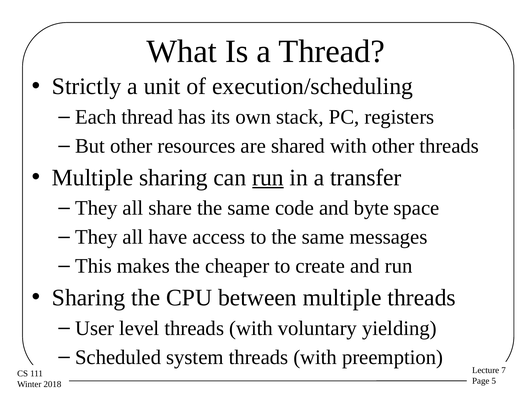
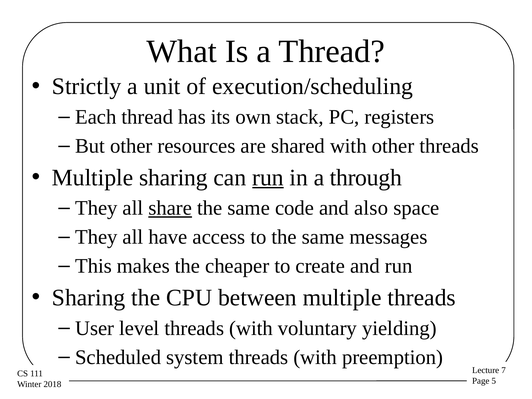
transfer: transfer -> through (366, 178)
share underline: none -> present (170, 208)
byte: byte -> also (371, 208)
